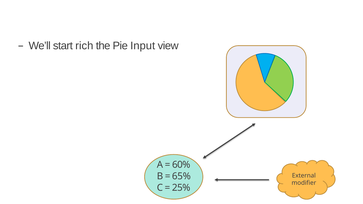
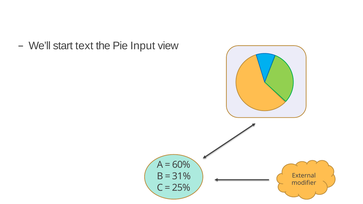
rich: rich -> text (84, 46)
65%: 65% -> 31% (181, 176)
